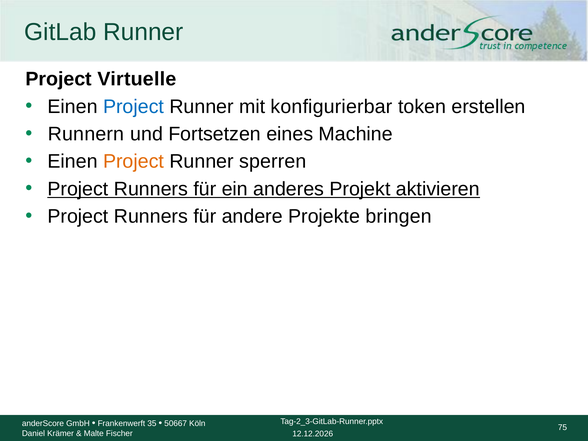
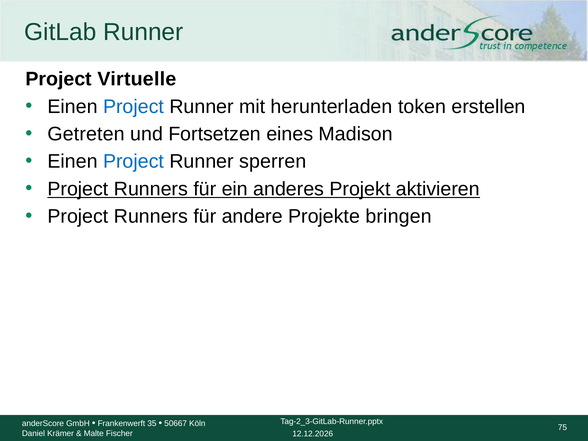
konfigurierbar: konfigurierbar -> herunterladen (332, 107)
Runnern: Runnern -> Getreten (86, 134)
Machine: Machine -> Madison (356, 134)
Project colour: orange -> blue (133, 161)
